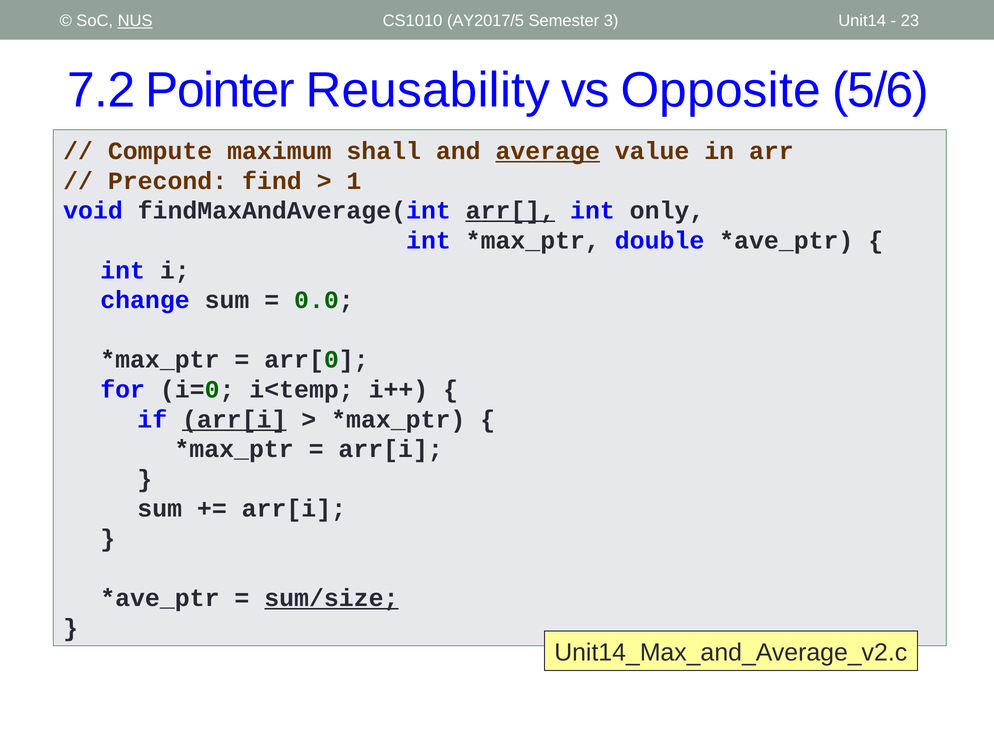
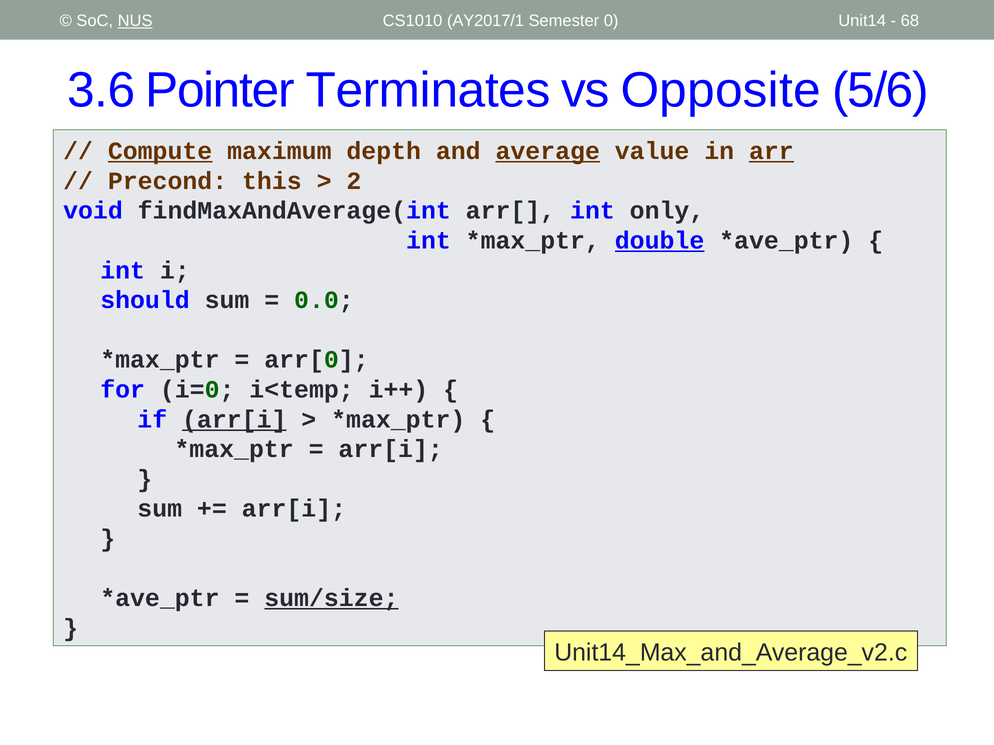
AY2017/5: AY2017/5 -> AY2017/1 (486, 21)
3: 3 -> 0 (611, 21)
23: 23 -> 68 (910, 21)
7.2: 7.2 -> 3.6 (101, 90)
Reusability: Reusability -> Terminates (428, 90)
Compute underline: none -> present (160, 151)
shall: shall -> depth (384, 151)
arr underline: none -> present (771, 151)
find: find -> this (272, 181)
1: 1 -> 2 (354, 181)
arr[ underline: present -> none (510, 211)
double underline: none -> present (660, 241)
change: change -> should (145, 300)
